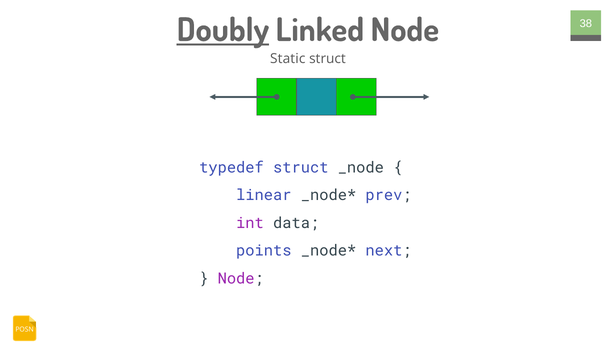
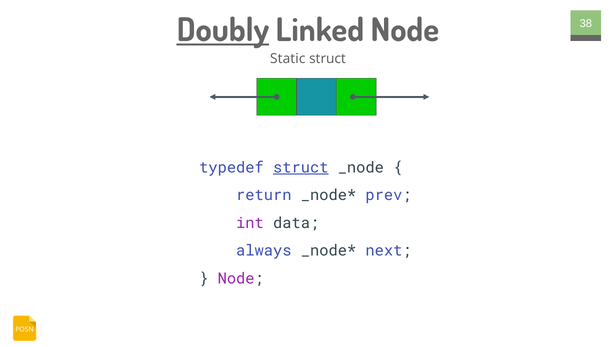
struct underline: none -> present (301, 167)
linear: linear -> return (264, 195)
points: points -> always (264, 250)
